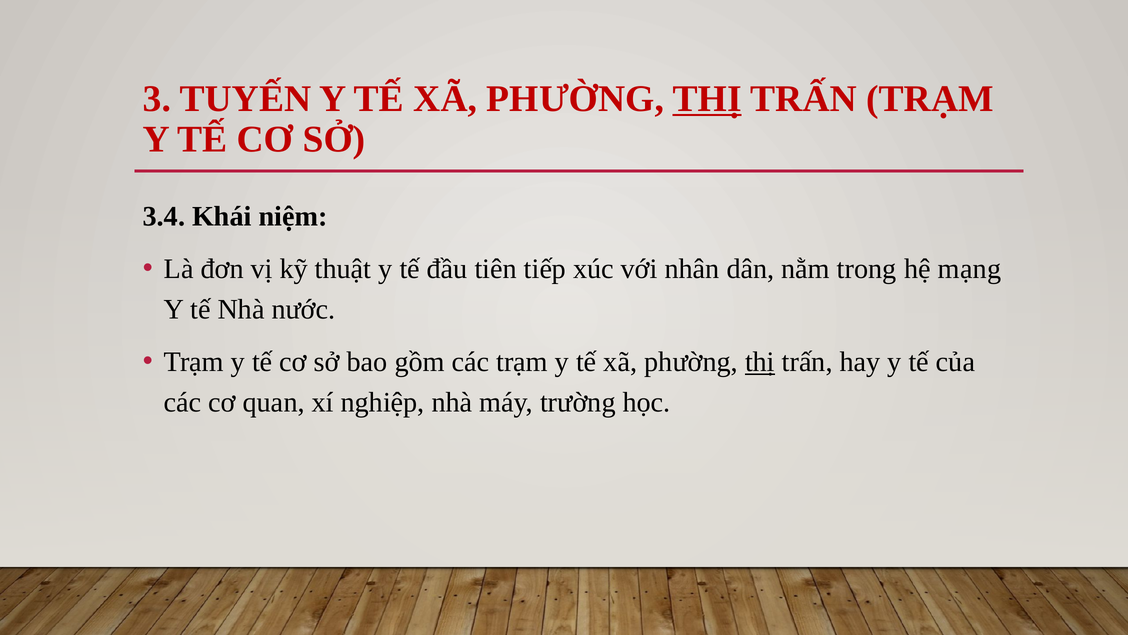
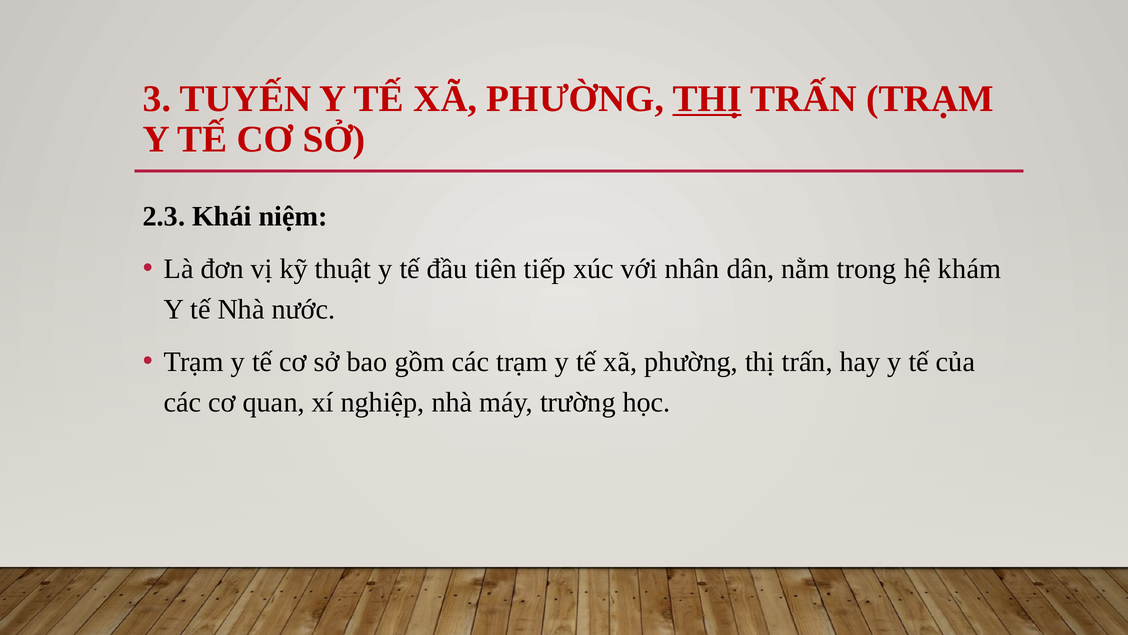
3.4: 3.4 -> 2.3 (164, 216)
mạng: mạng -> khám (970, 269)
thị underline: present -> none (760, 362)
